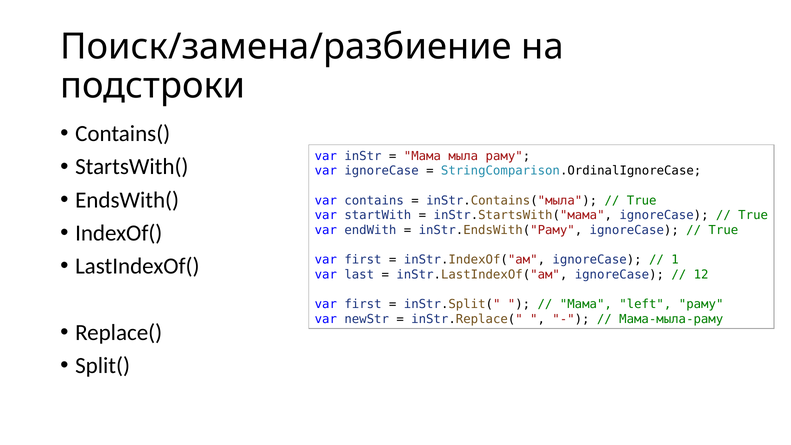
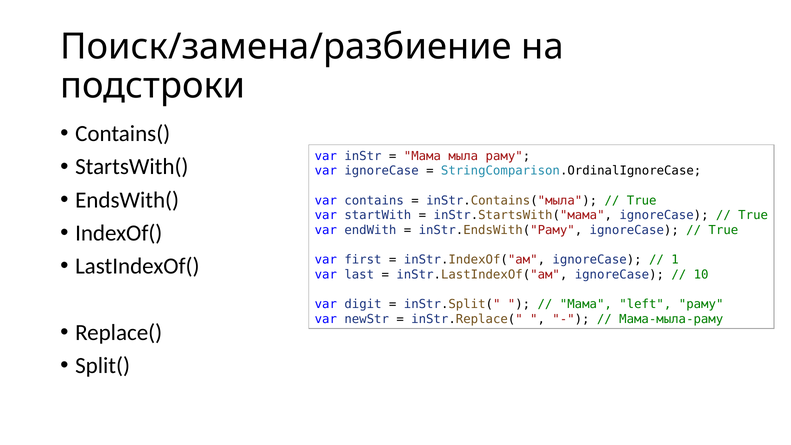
12: 12 -> 10 (701, 275)
first: first -> digit (363, 304)
